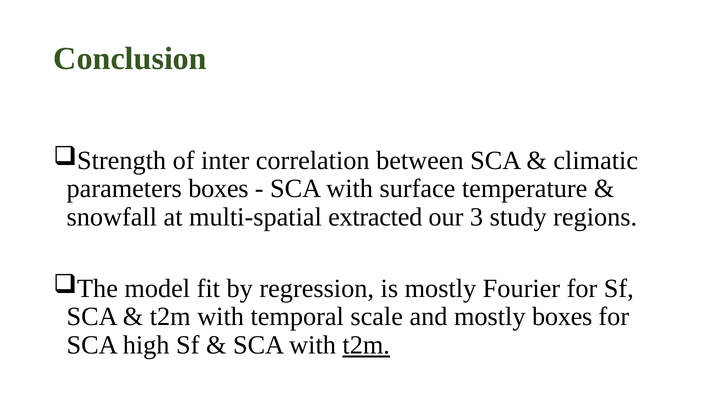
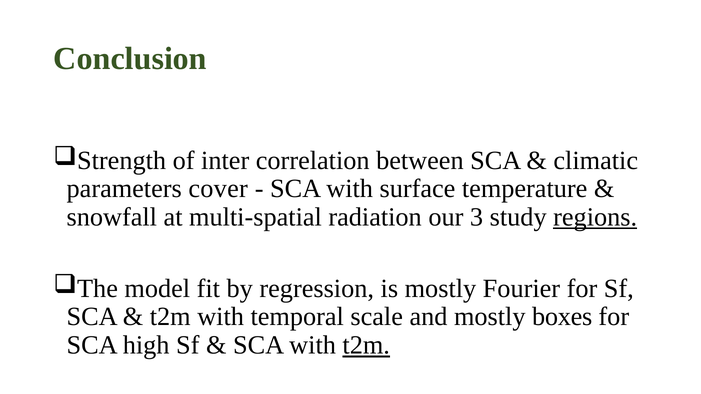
parameters boxes: boxes -> cover (218, 189)
extracted: extracted -> radiation (375, 217)
regions underline: none -> present (595, 217)
